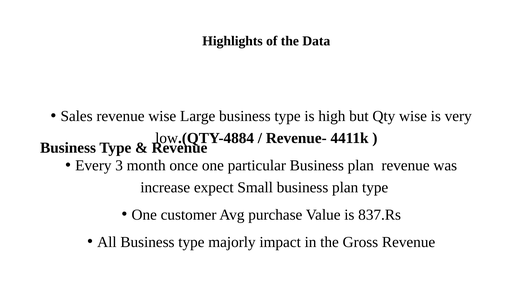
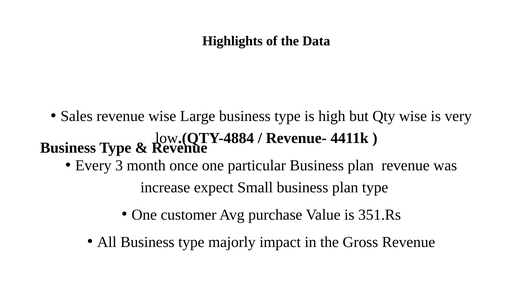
837.Rs: 837.Rs -> 351.Rs (380, 215)
